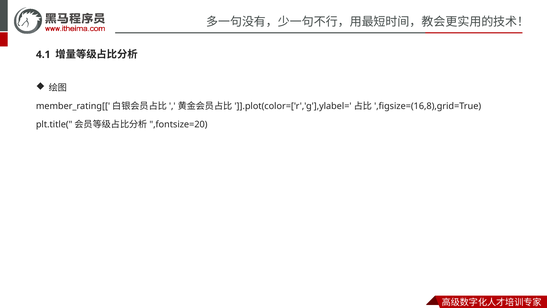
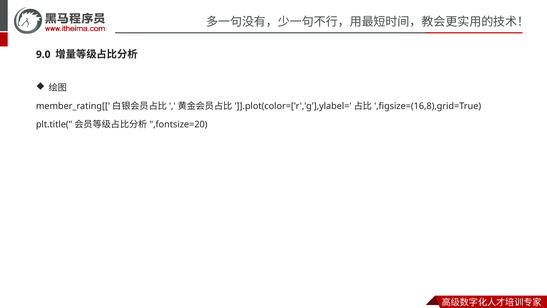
4.1: 4.1 -> 9.0 (43, 54)
